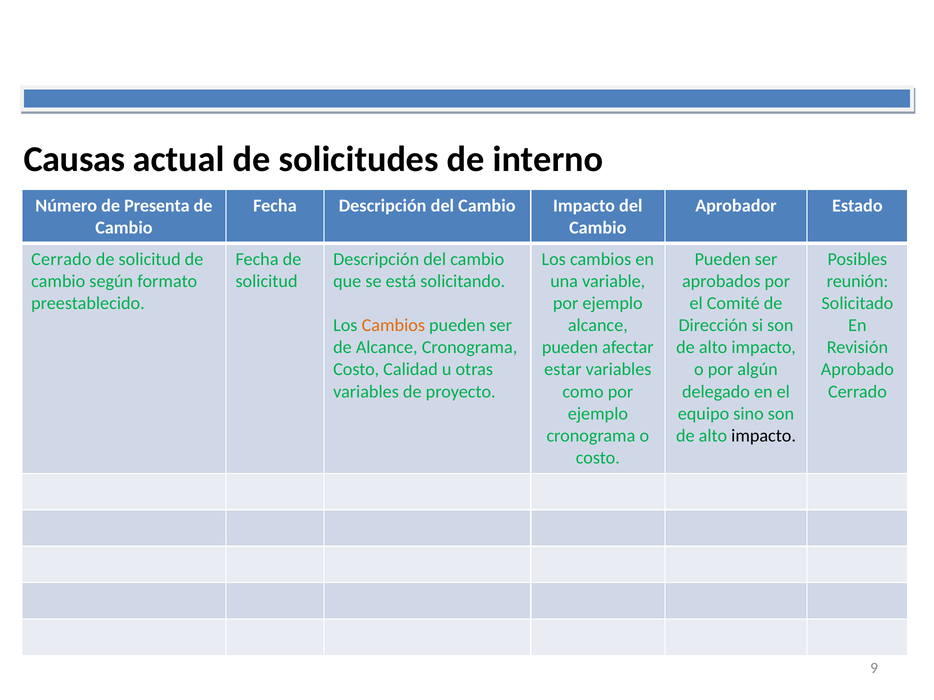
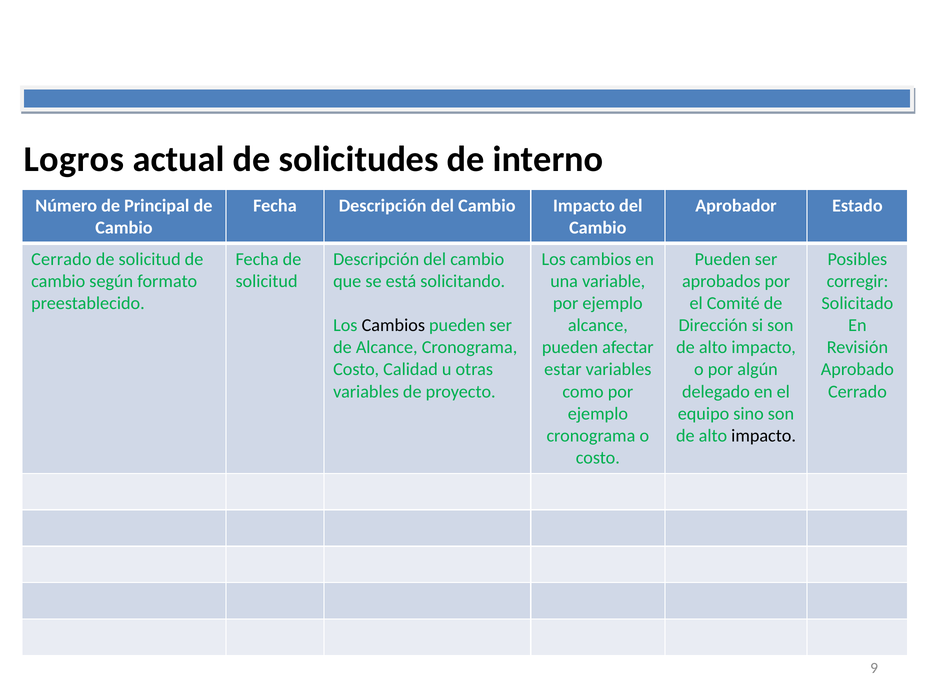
Causas: Causas -> Logros (74, 159)
Presenta: Presenta -> Principal (157, 206)
reunión: reunión -> corregir (857, 281)
Cambios colour: orange -> black (393, 326)
